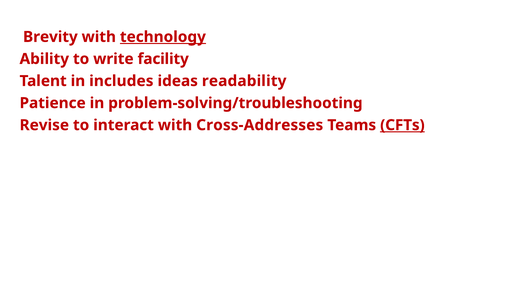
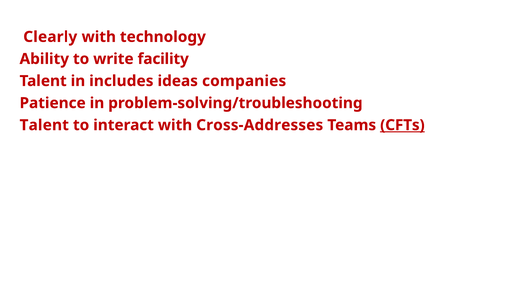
Brevity: Brevity -> Clearly (50, 37)
technology underline: present -> none (163, 37)
readability: readability -> companies (244, 81)
Revise: Revise -> Talent (44, 125)
